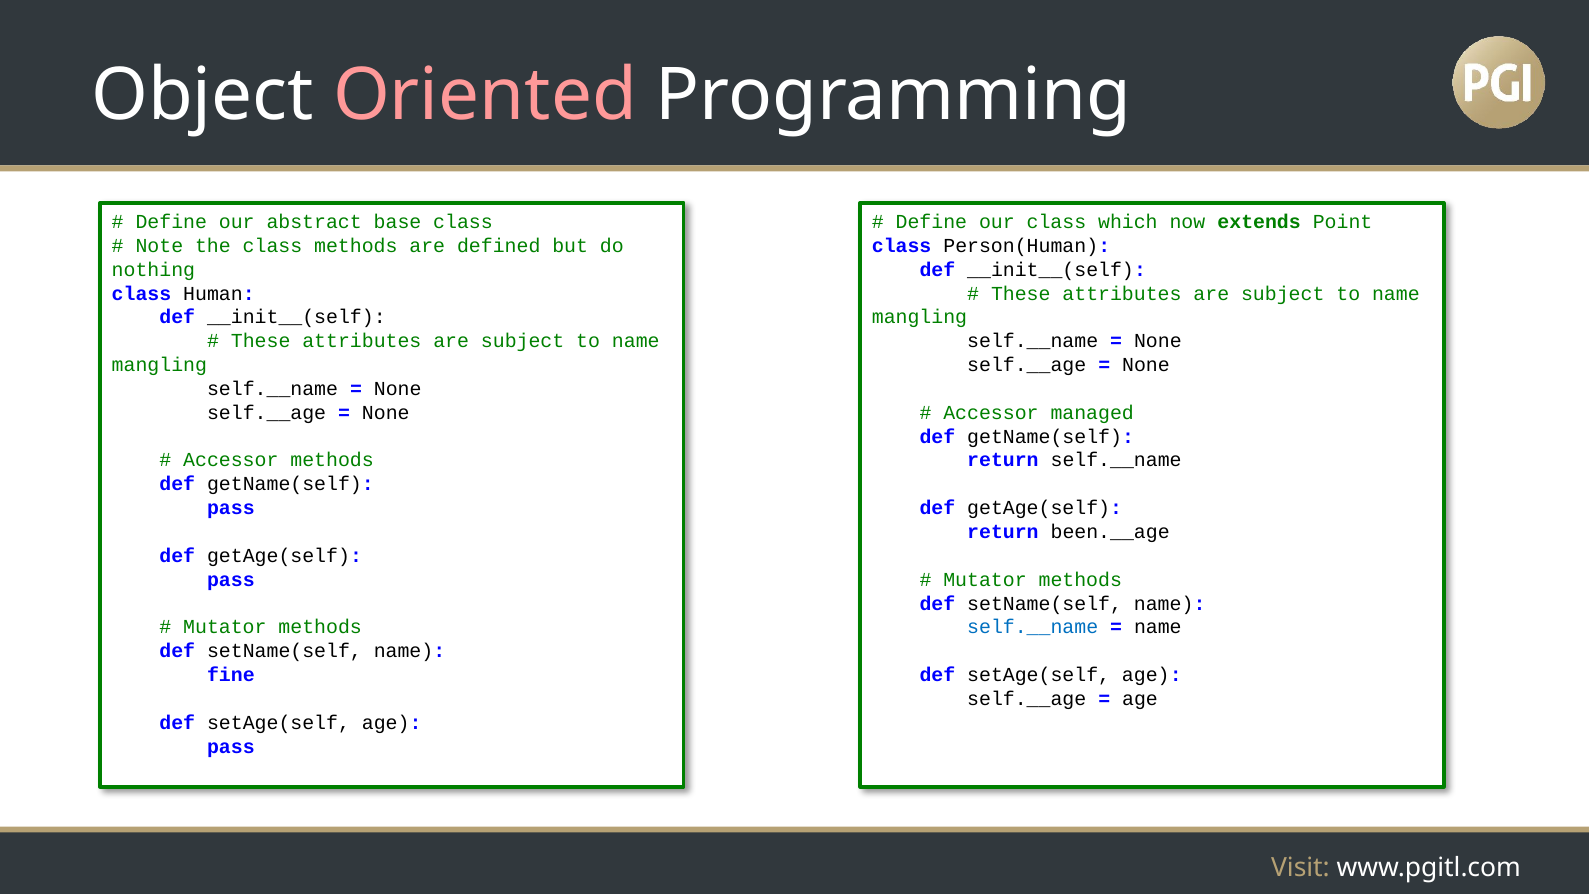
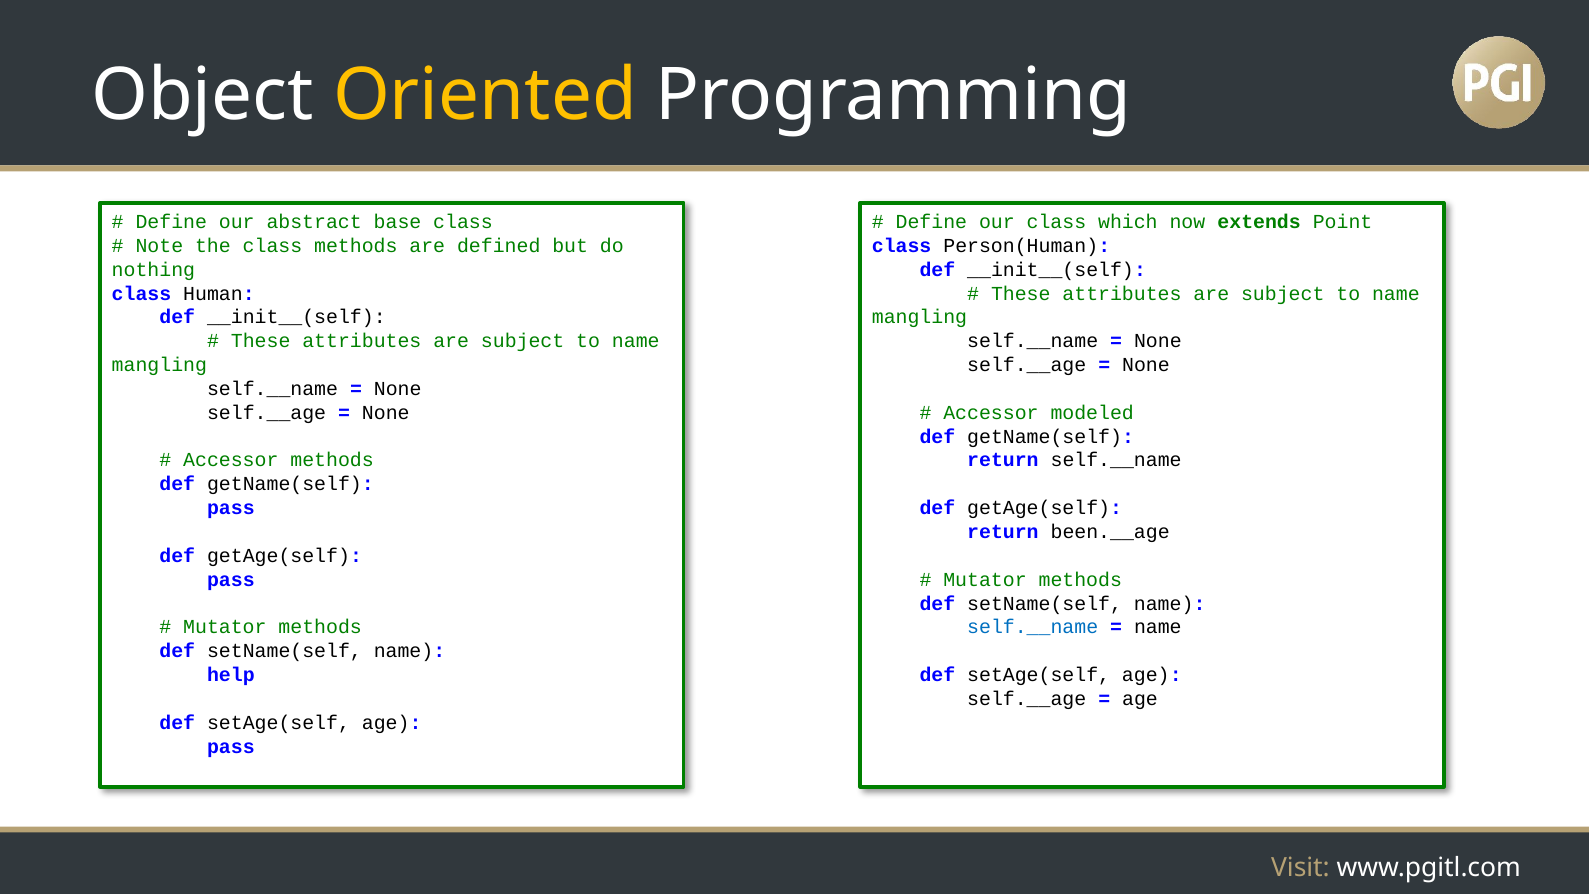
Oriented colour: pink -> yellow (485, 96)
managed: managed -> modeled (1092, 413)
fine: fine -> help (231, 675)
